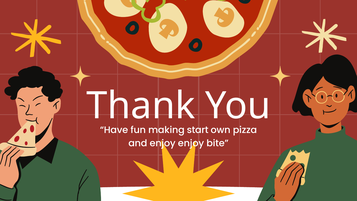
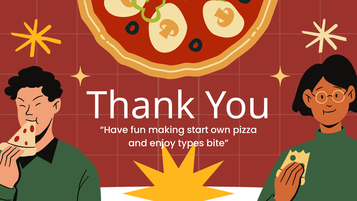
enjoy enjoy: enjoy -> types (191, 143)
